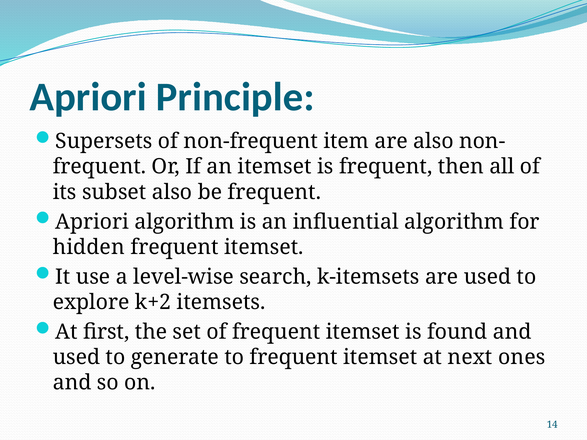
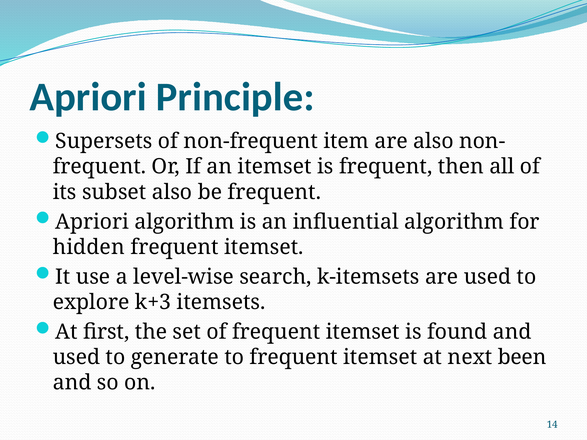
k+2: k+2 -> k+3 (153, 302)
ones: ones -> been (522, 357)
